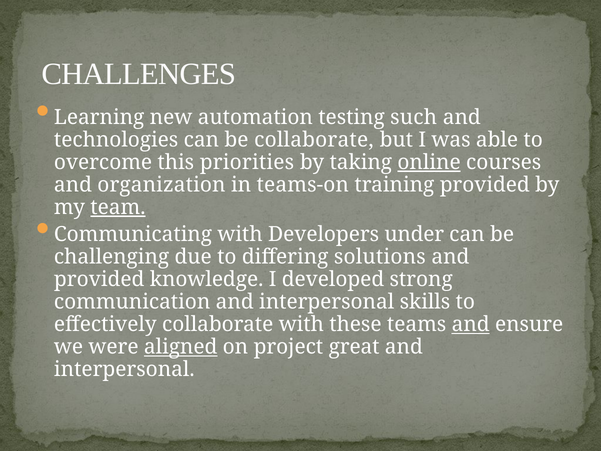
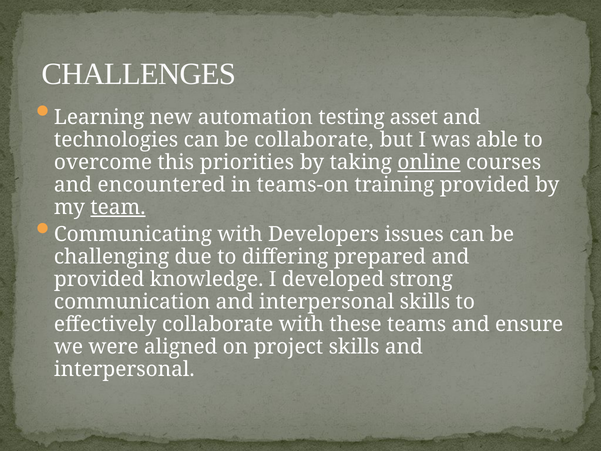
such: such -> asset (414, 117)
organization: organization -> encountered (161, 185)
under: under -> issues (414, 234)
solutions: solutions -> prepared (380, 257)
and underline: present -> none (471, 324)
aligned underline: present -> none (181, 347)
project great: great -> skills (354, 347)
